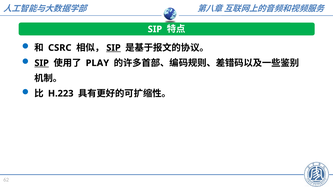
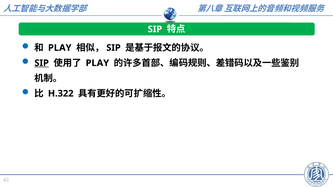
CSRC: CSRC -> PLAY (60, 48)
SIP underline: present -> none (113, 48)
H.223: H.223 -> H.322 (61, 94)
